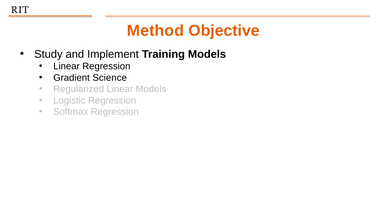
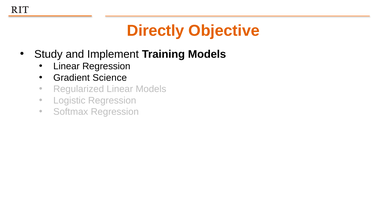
Method: Method -> Directly (156, 31)
